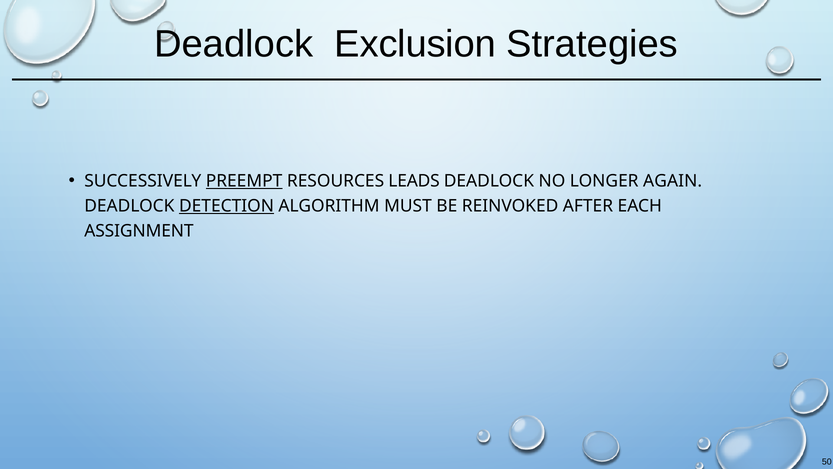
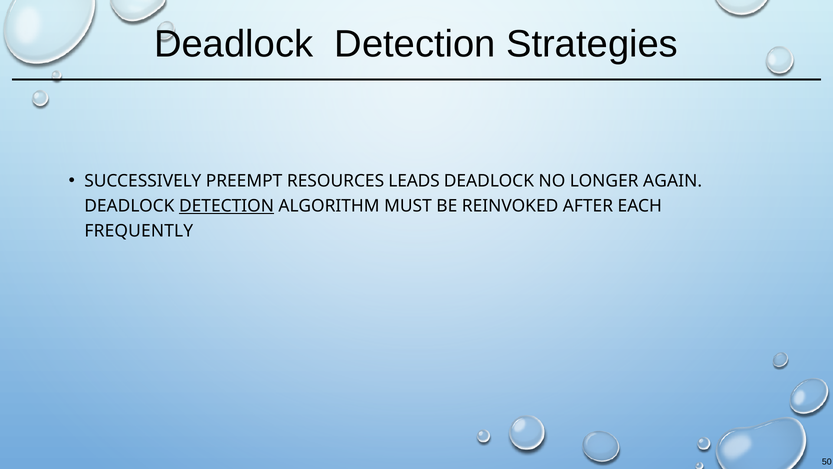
Exclusion: Exclusion -> Detection (415, 44)
PREEMPT underline: present -> none (244, 181)
ASSIGNMENT: ASSIGNMENT -> FREQUENTLY (139, 231)
